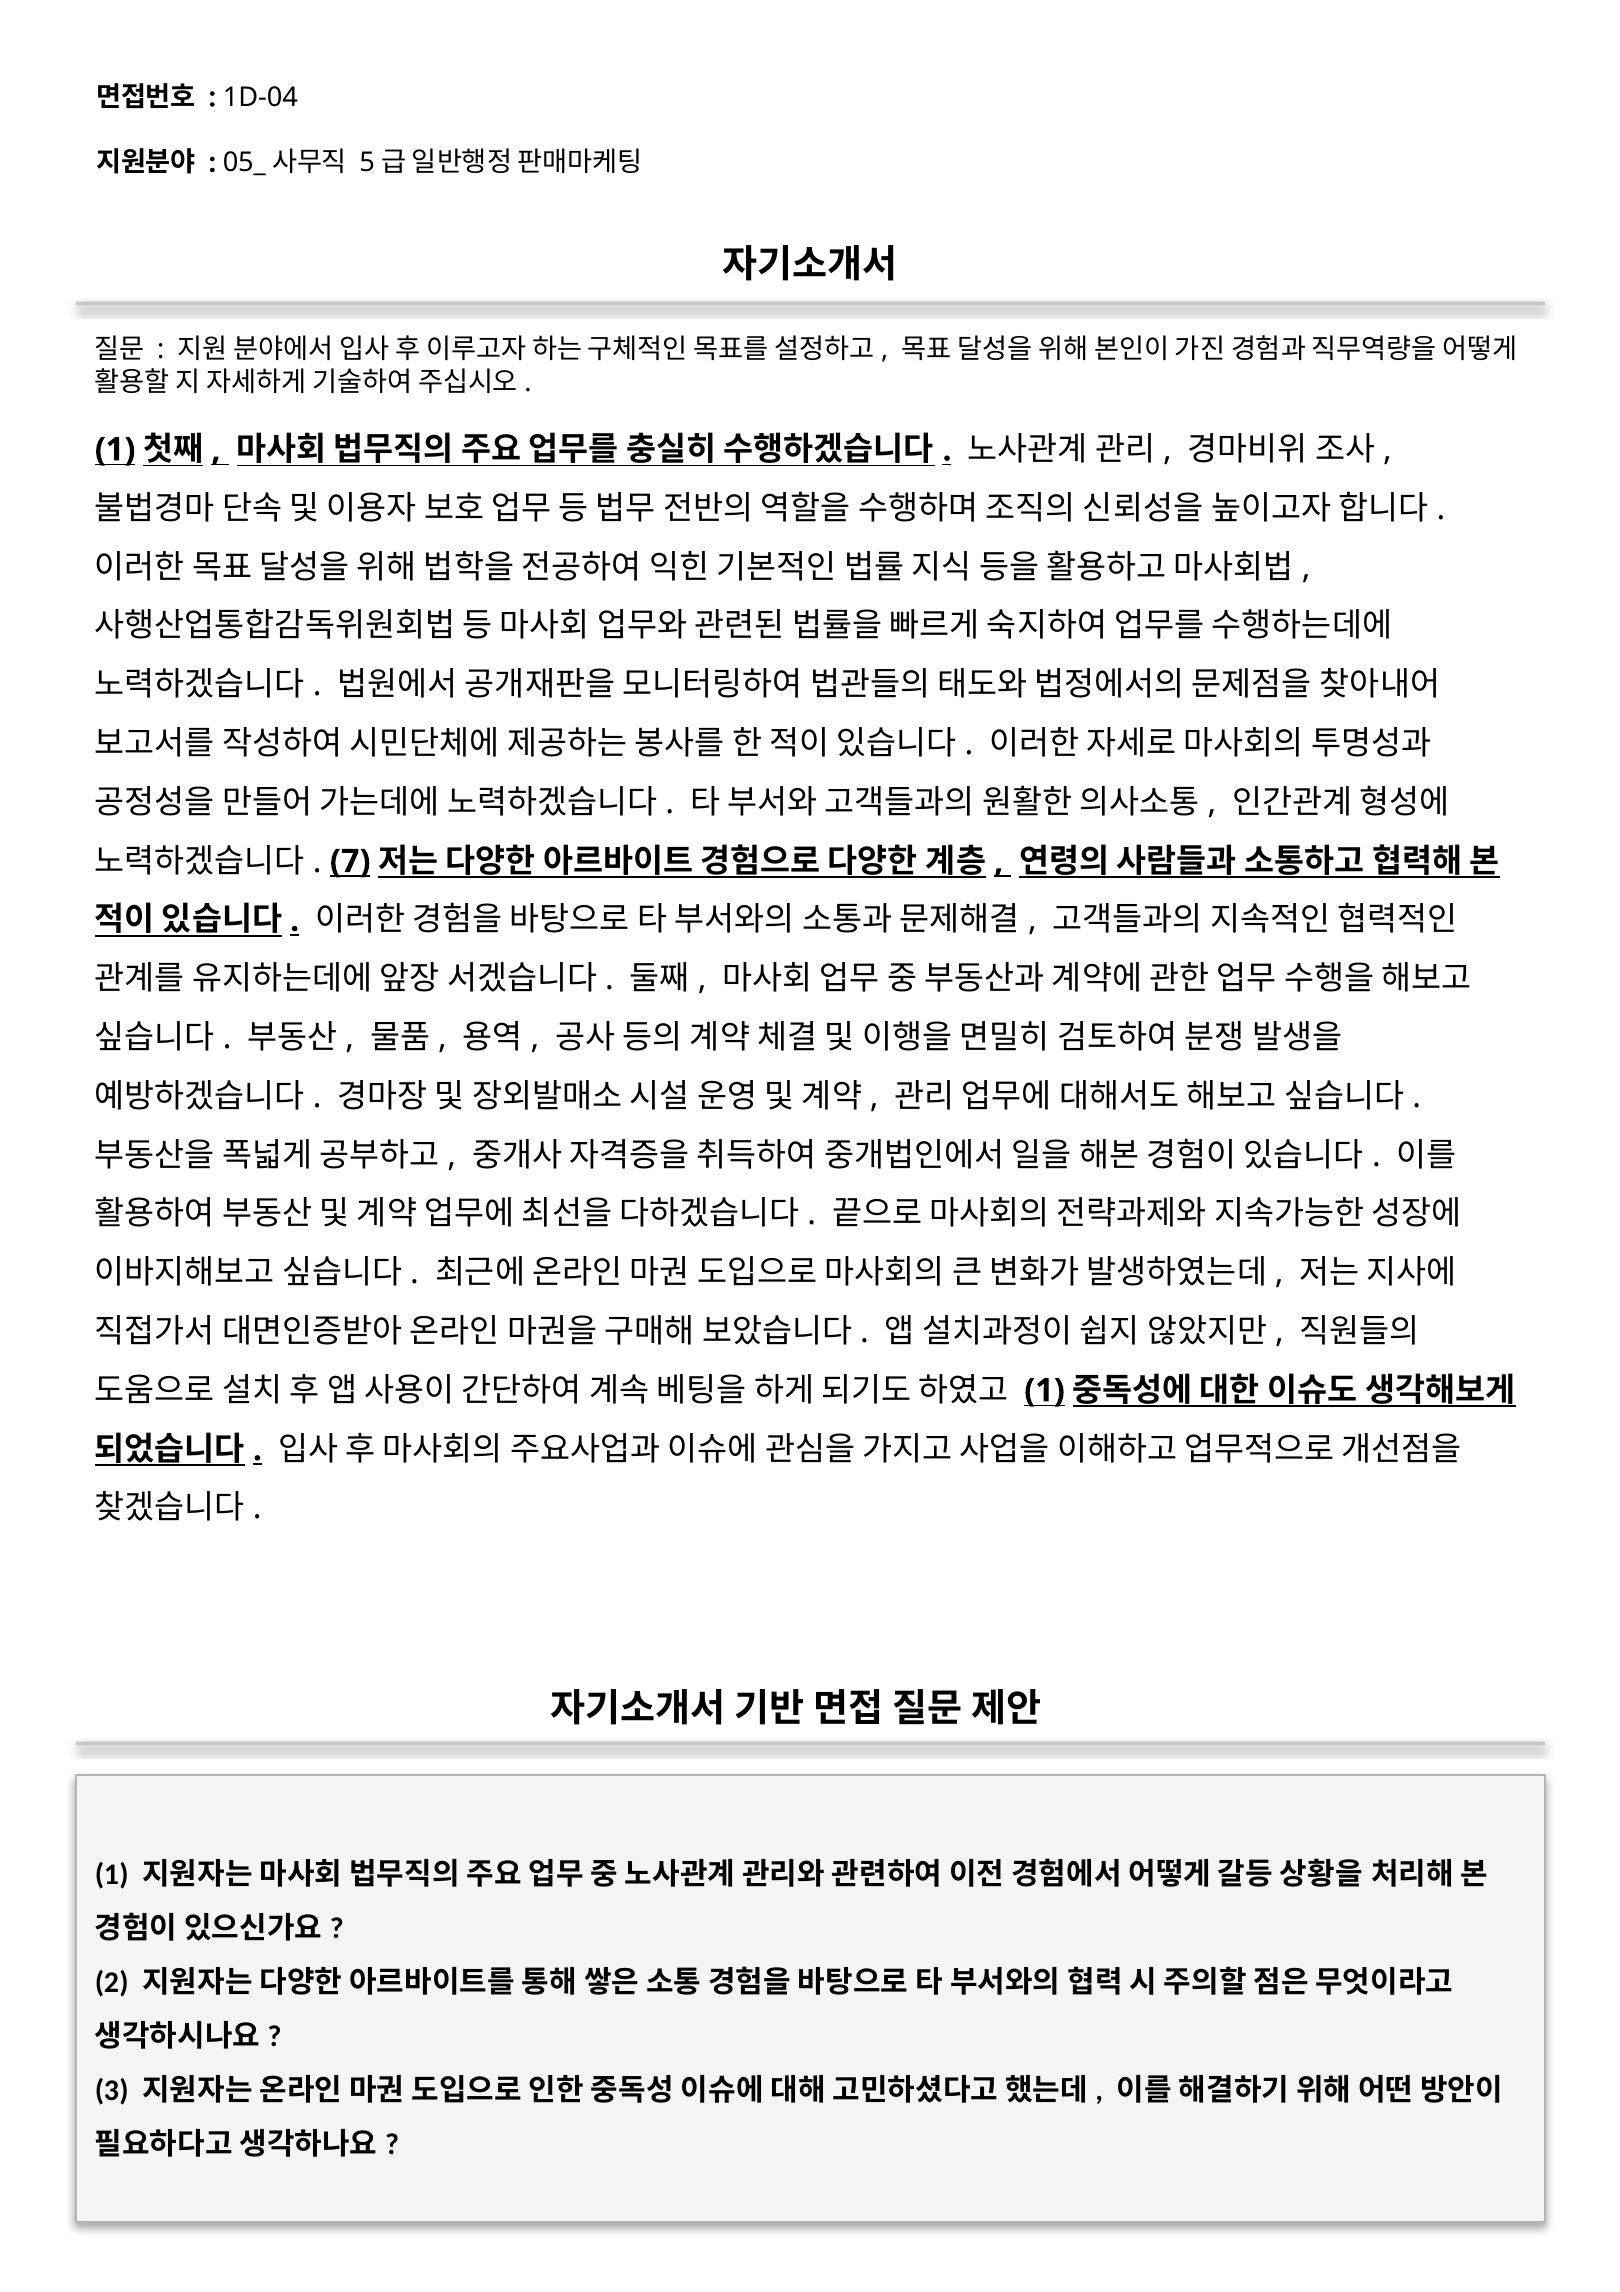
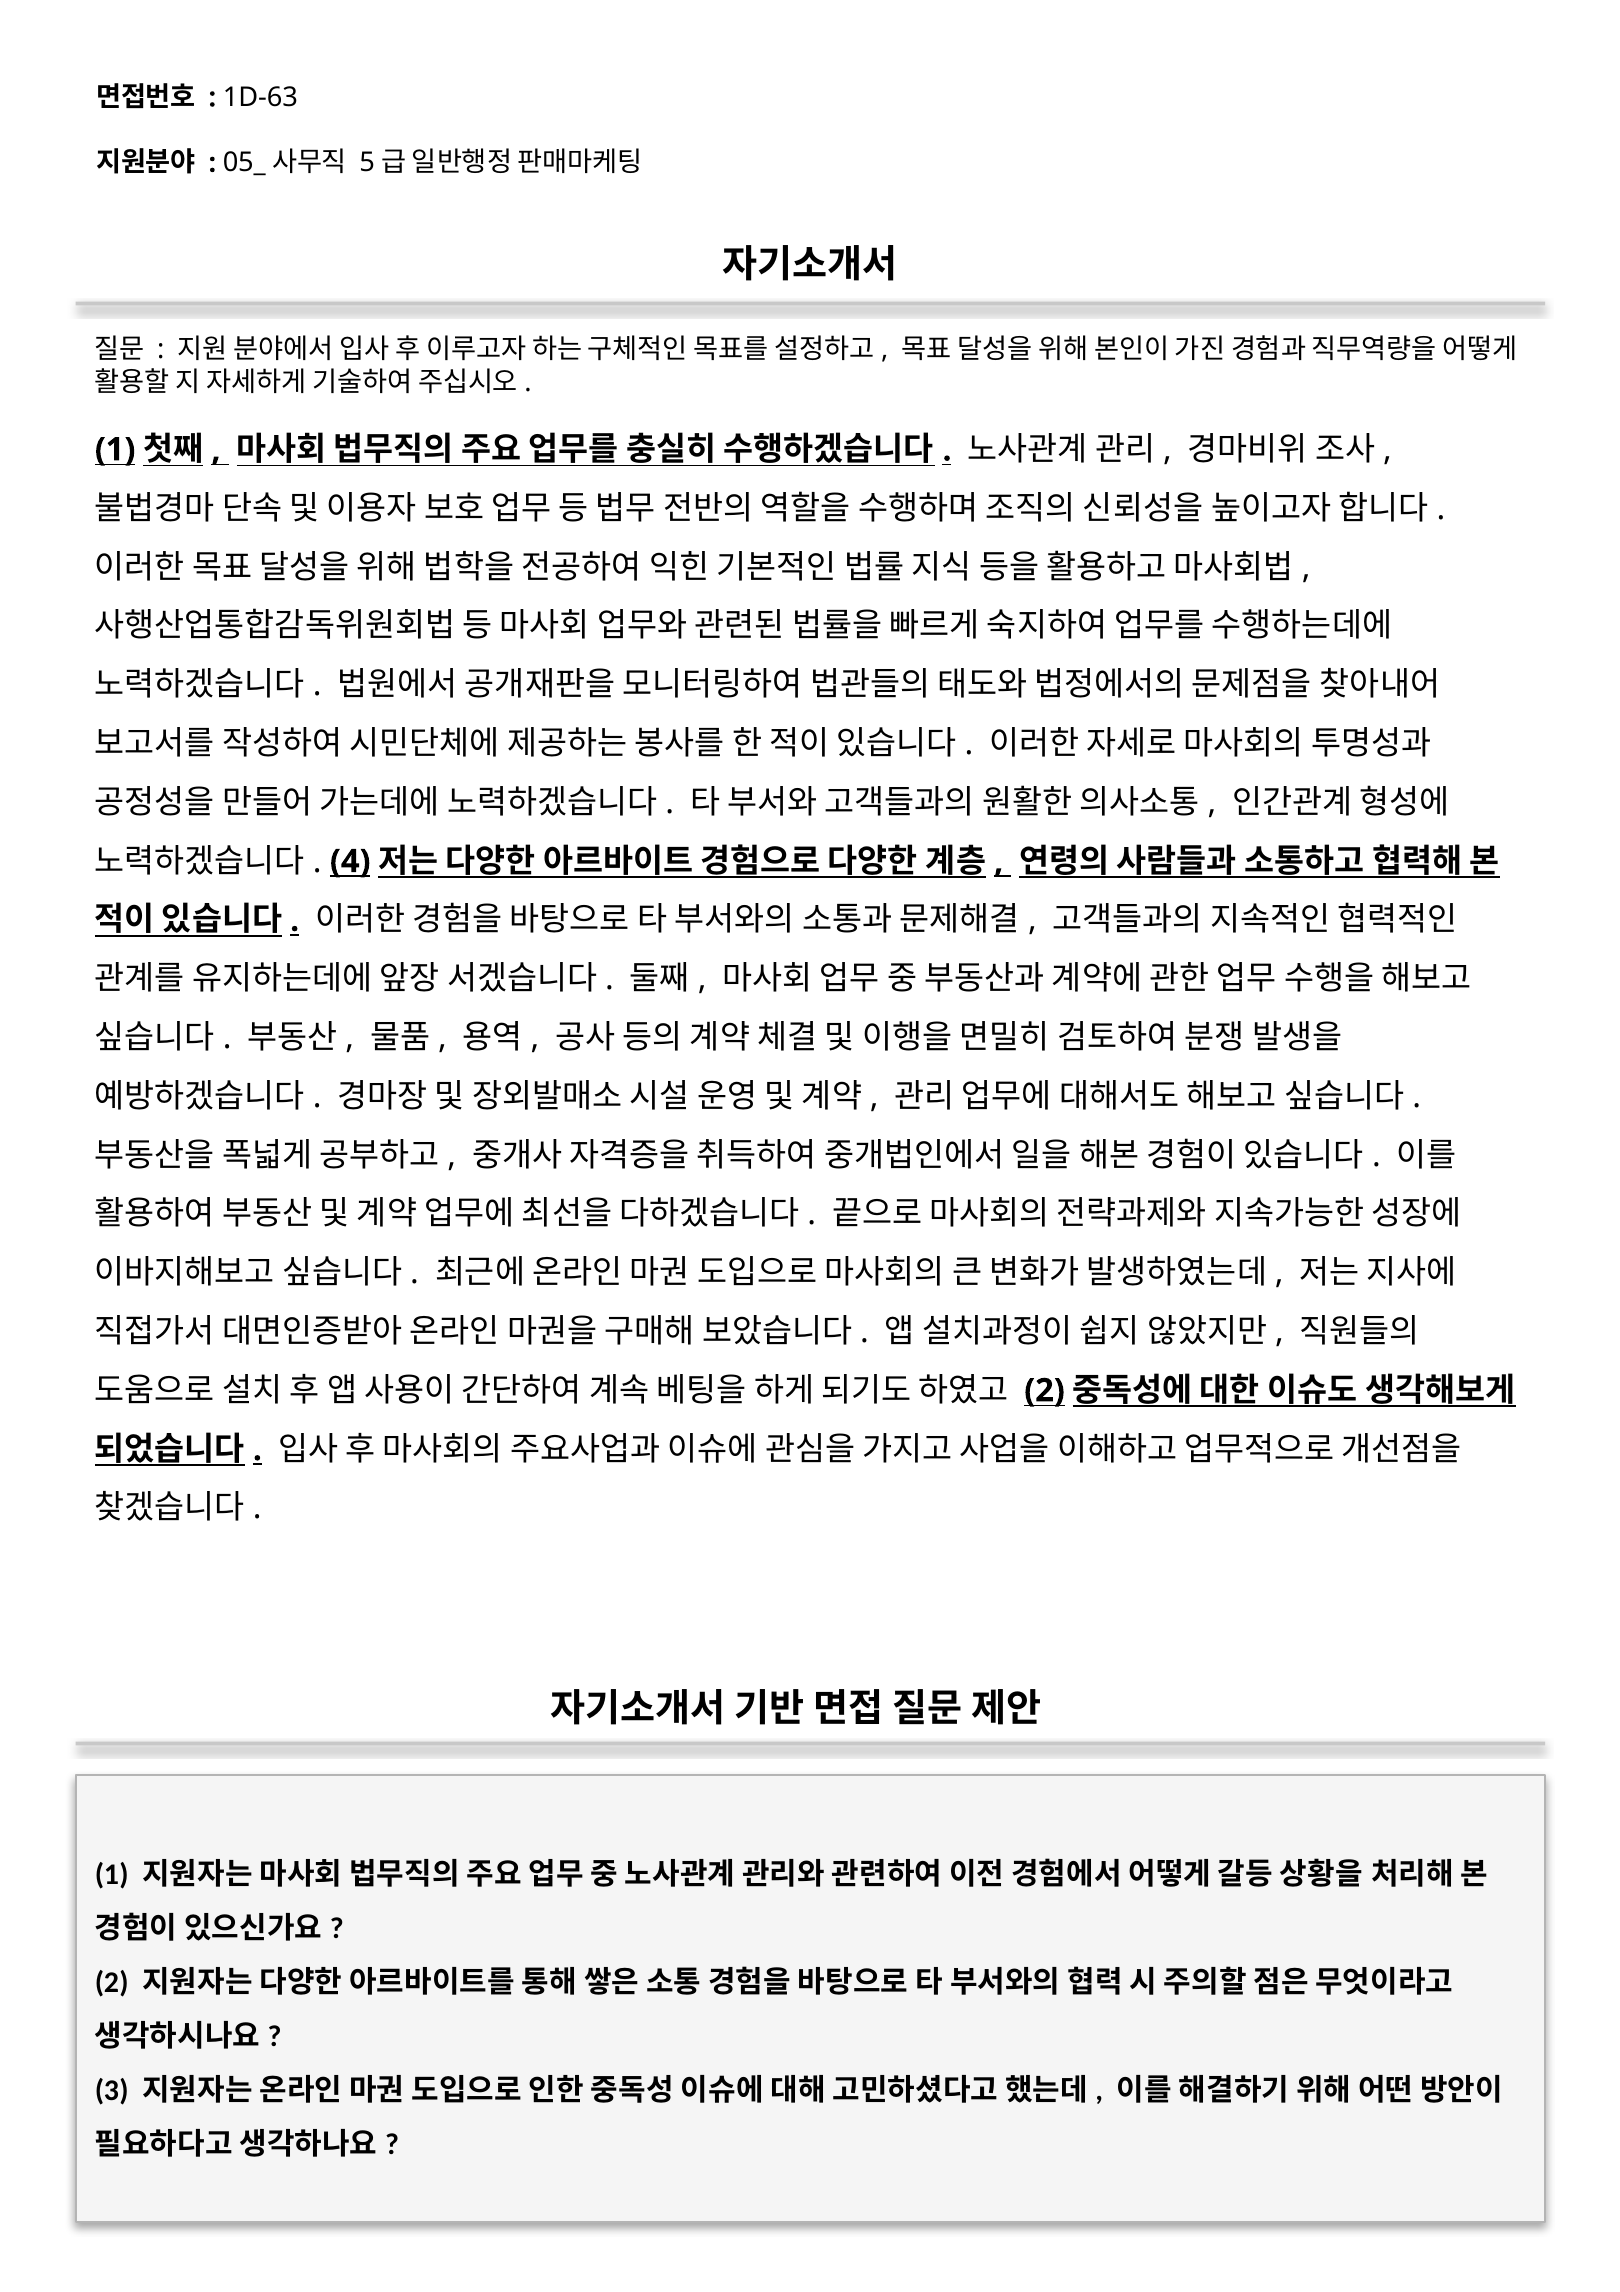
1D-04: 1D-04 -> 1D-63 (260, 97)
7: 7 -> 4 (350, 861)
1: 1 -> 2 (1045, 1390)
